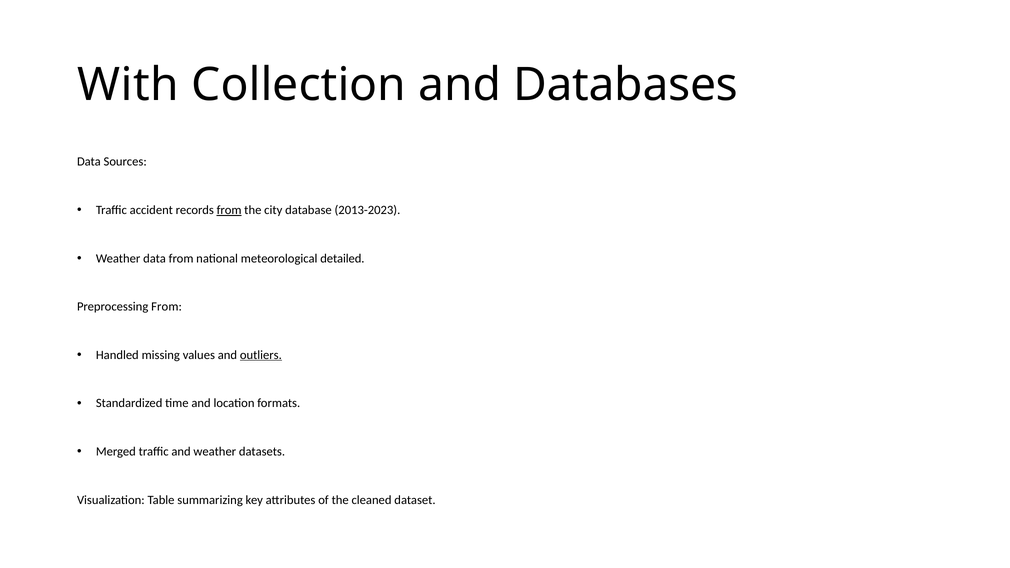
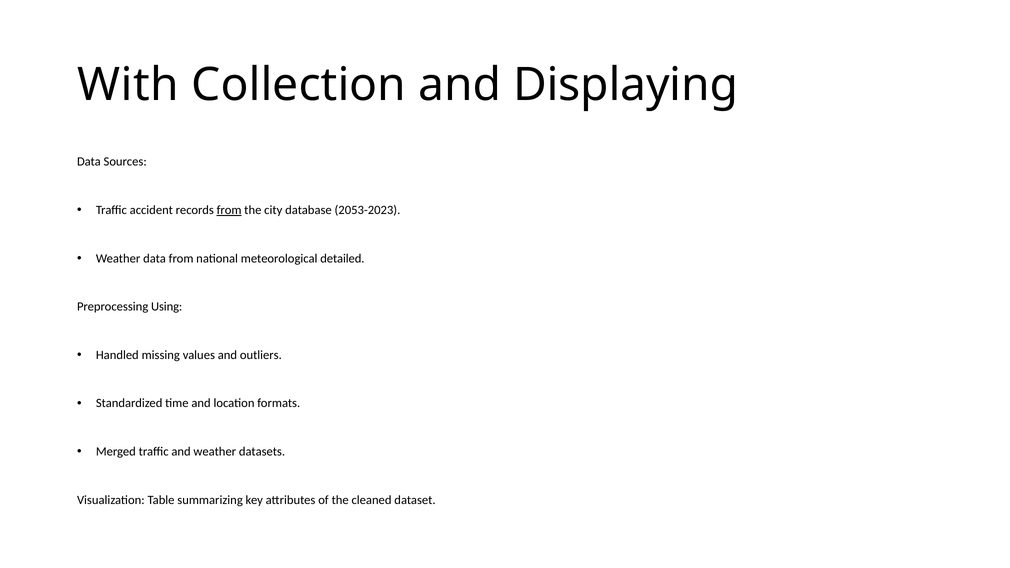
Databases: Databases -> Displaying (626, 85)
2013-2023: 2013-2023 -> 2053-2023 (367, 210)
Preprocessing From: From -> Using (167, 307)
outliers underline: present -> none (261, 355)
